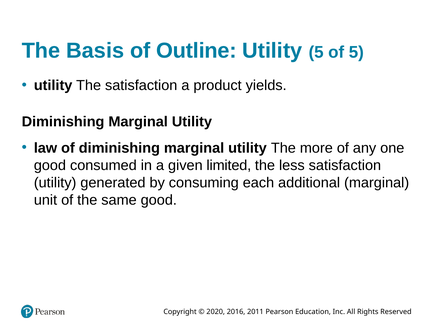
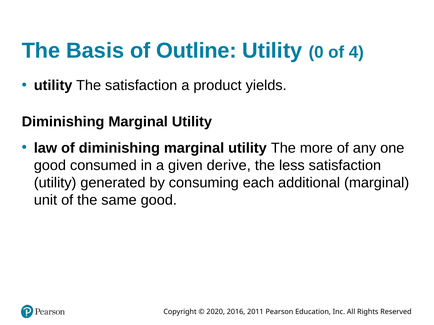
Utility 5: 5 -> 0 (316, 52)
of 5: 5 -> 4 (356, 52)
limited: limited -> derive (229, 166)
